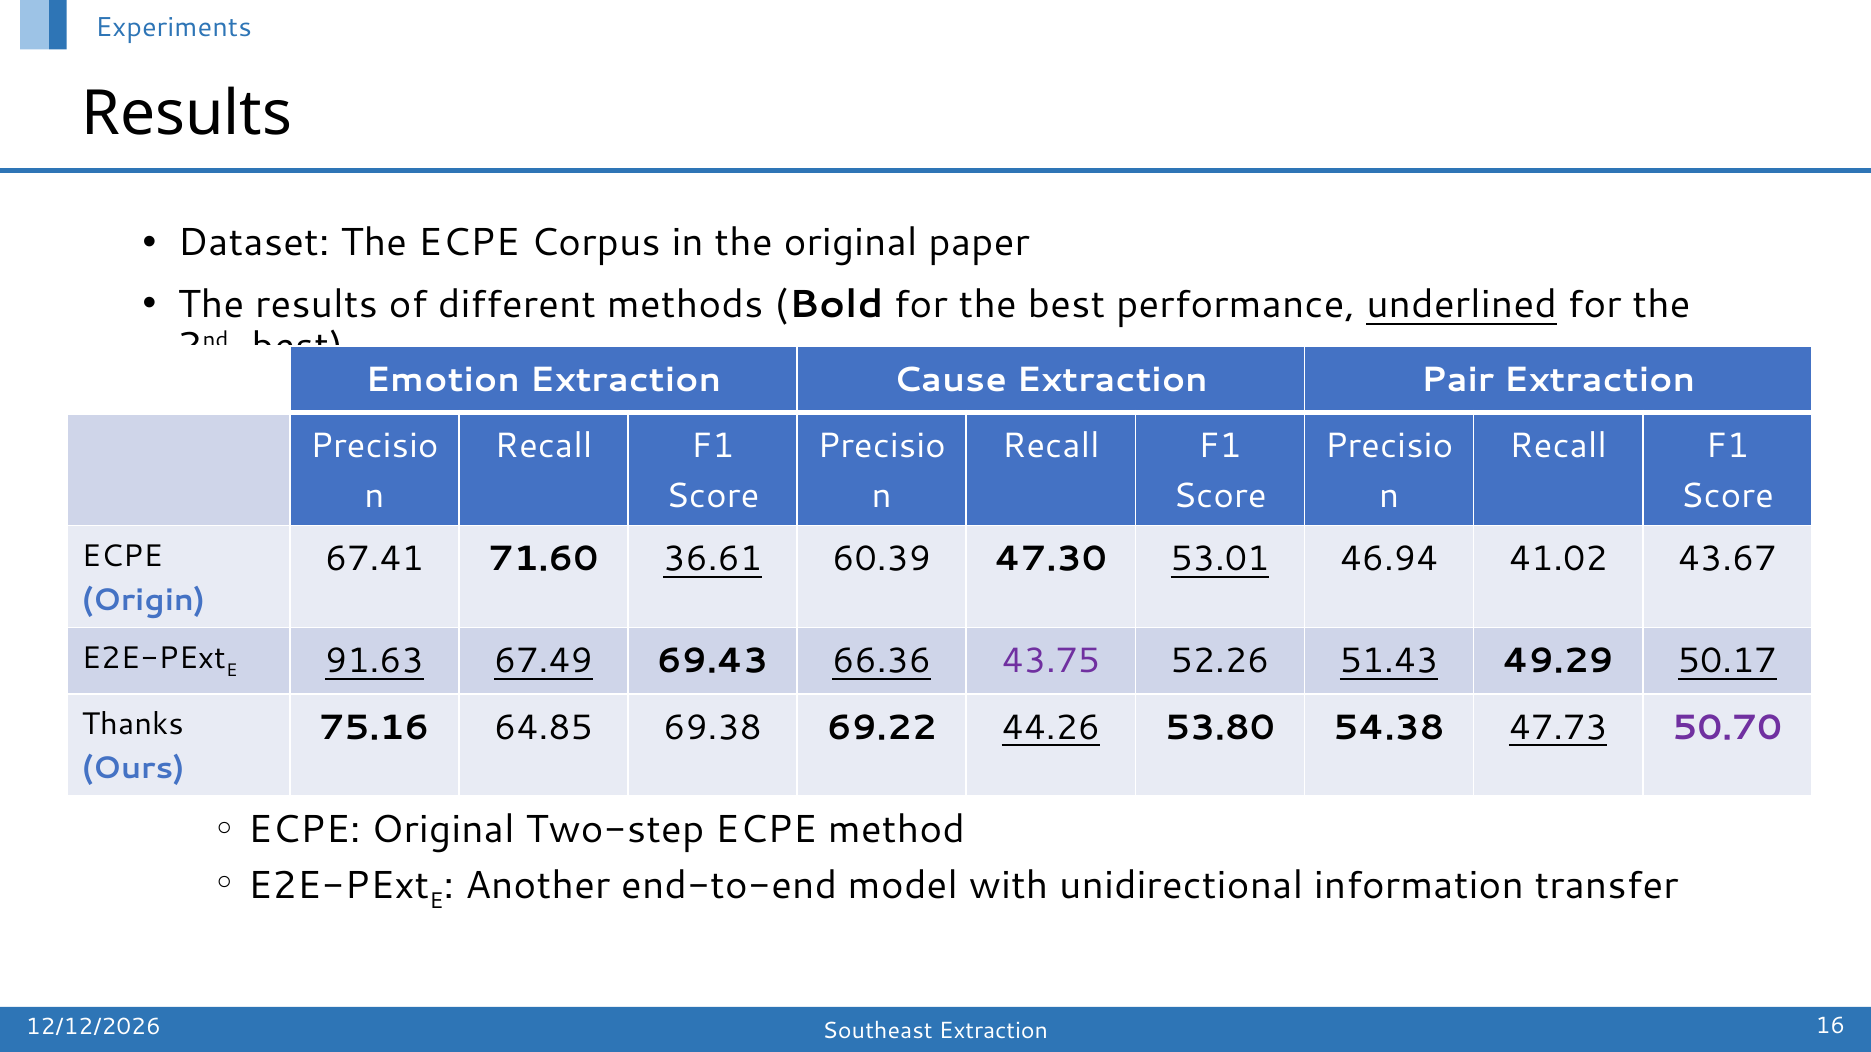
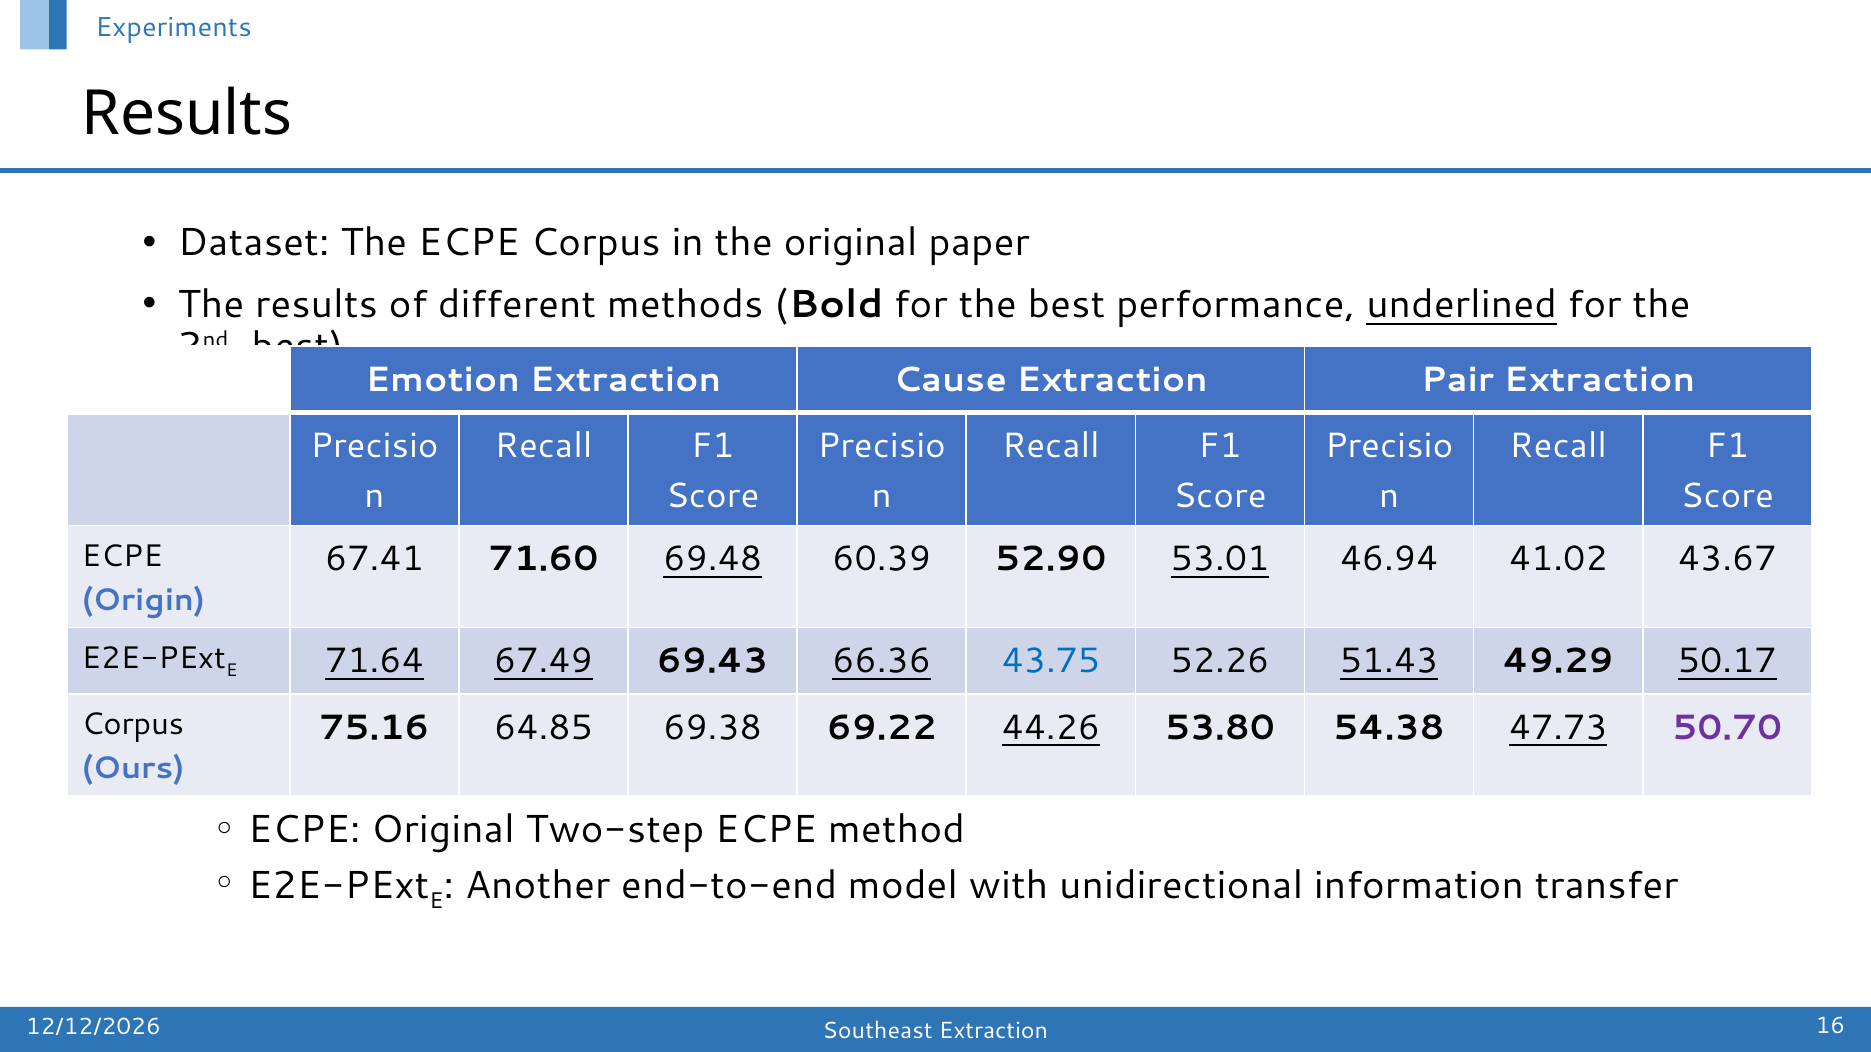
36.61: 36.61 -> 69.48 (713, 560)
47.30: 47.30 -> 52.90 (1051, 560)
91.63: 91.63 -> 71.64 (374, 662)
43.75 colour: purple -> blue (1051, 662)
Thanks: Thanks -> Corpus (133, 725)
